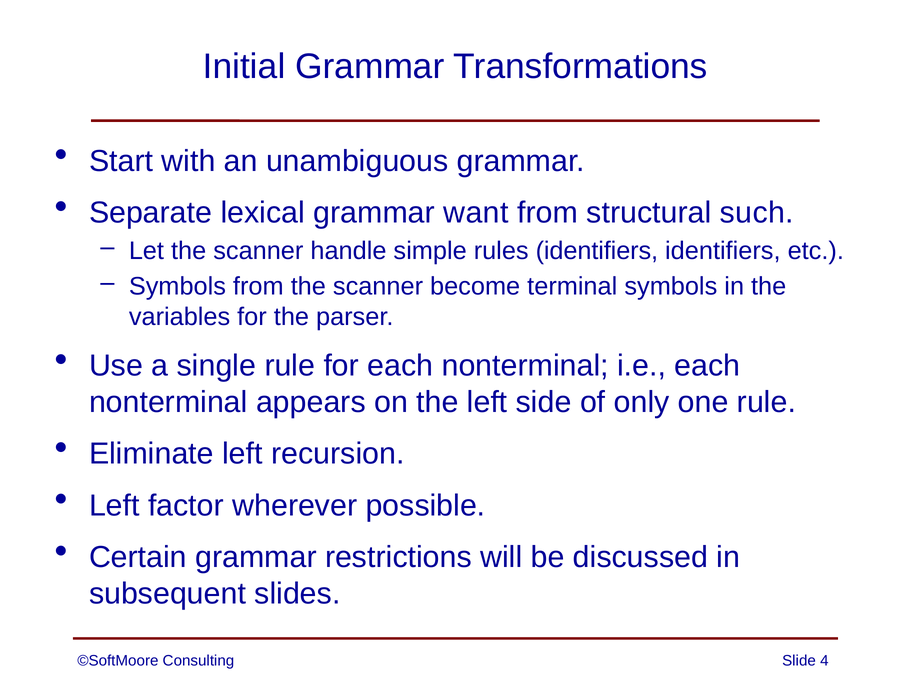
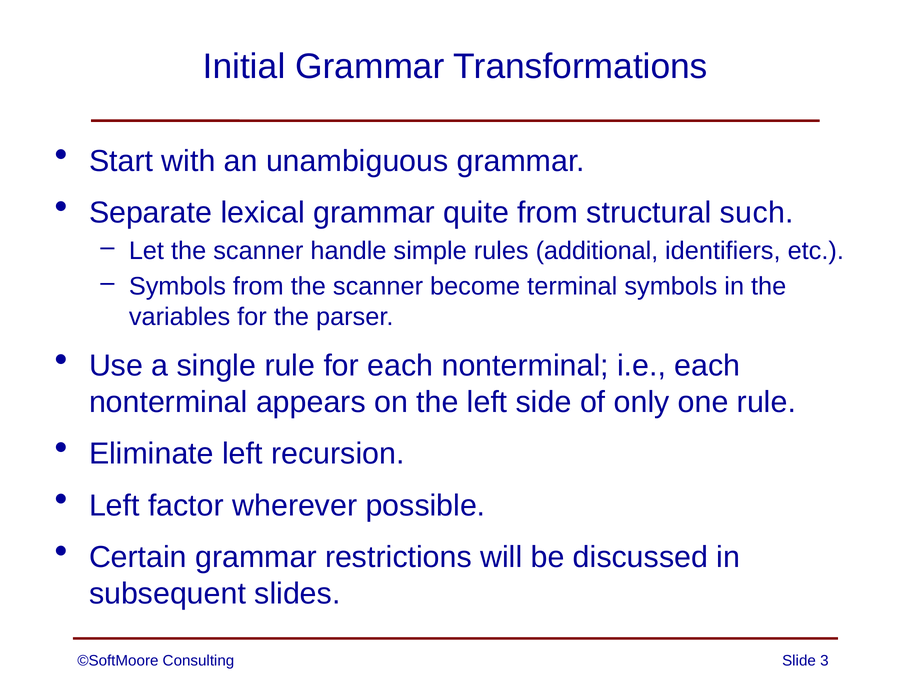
want: want -> quite (476, 212)
rules identifiers: identifiers -> additional (597, 251)
4: 4 -> 3 (824, 660)
